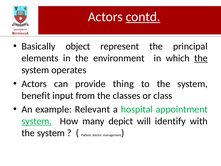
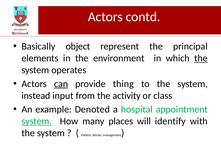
contd underline: present -> none (143, 17)
can underline: none -> present (61, 84)
benefit: benefit -> instead (36, 95)
classes: classes -> activity (127, 95)
Relevant: Relevant -> Denoted (92, 109)
depict: depict -> places (121, 121)
